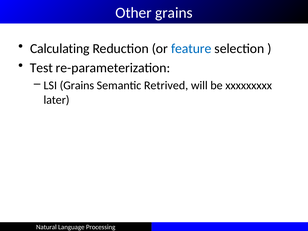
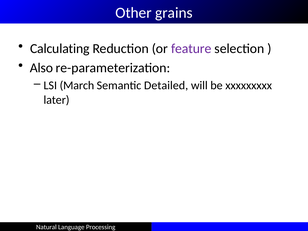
feature colour: blue -> purple (191, 49)
Test: Test -> Also (41, 68)
LSI Grains: Grains -> March (77, 85)
Retrived: Retrived -> Detailed (166, 85)
